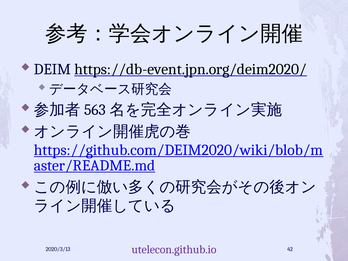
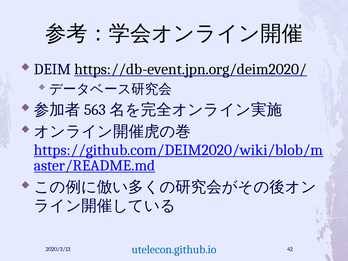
utelecon.github.io colour: purple -> blue (174, 250)
